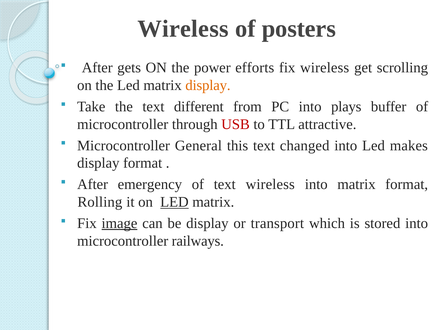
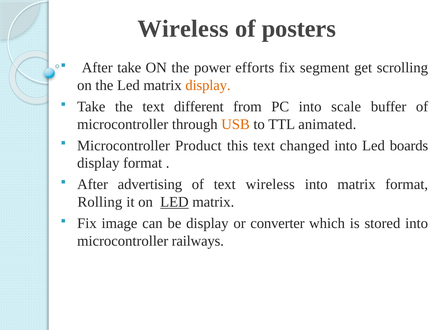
After gets: gets -> take (129, 68)
fix wireless: wireless -> segment (325, 68)
plays: plays -> scale (346, 107)
USB colour: red -> orange (236, 124)
attractive: attractive -> animated (327, 124)
General: General -> Product (198, 146)
makes: makes -> boards (409, 146)
emergency: emergency -> advertising (150, 184)
image underline: present -> none (119, 223)
transport: transport -> converter (277, 223)
